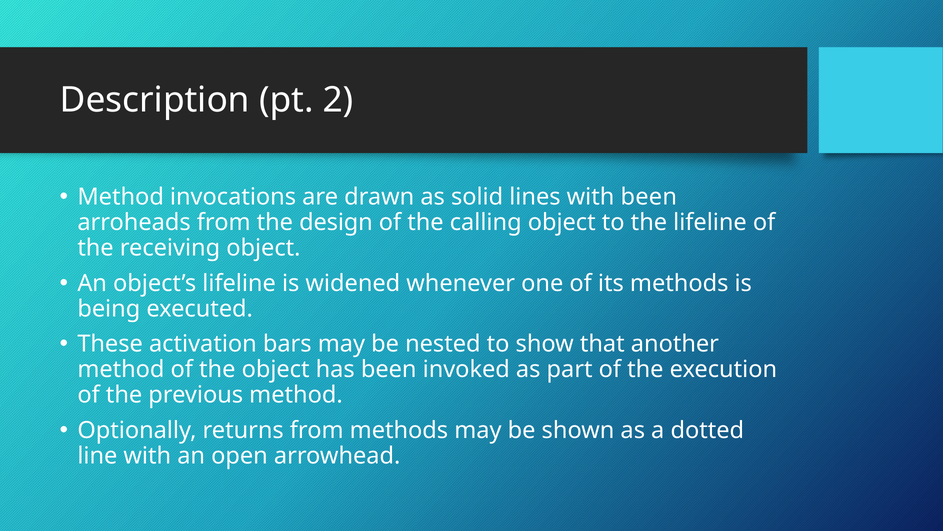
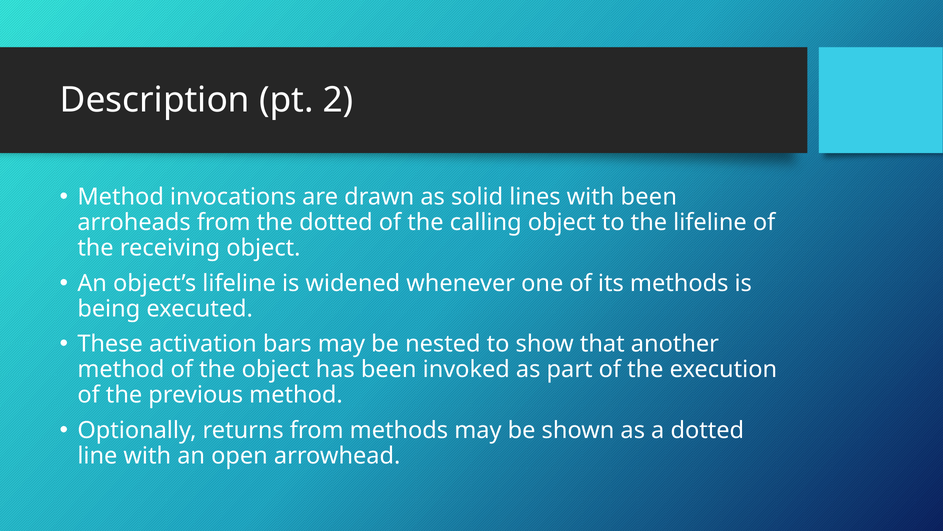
the design: design -> dotted (336, 222)
